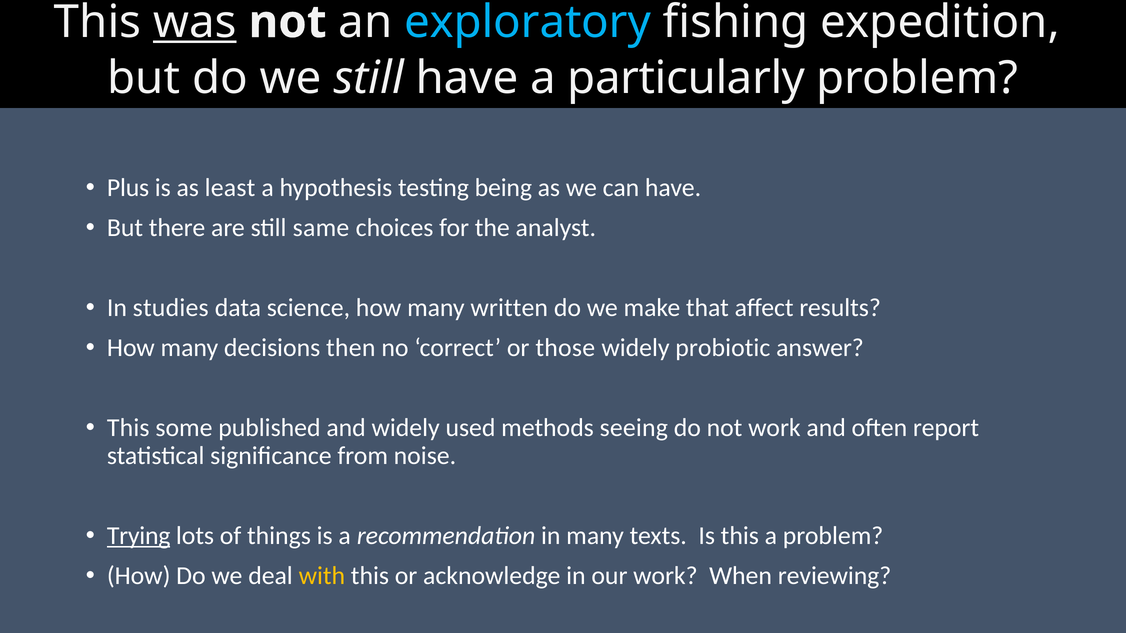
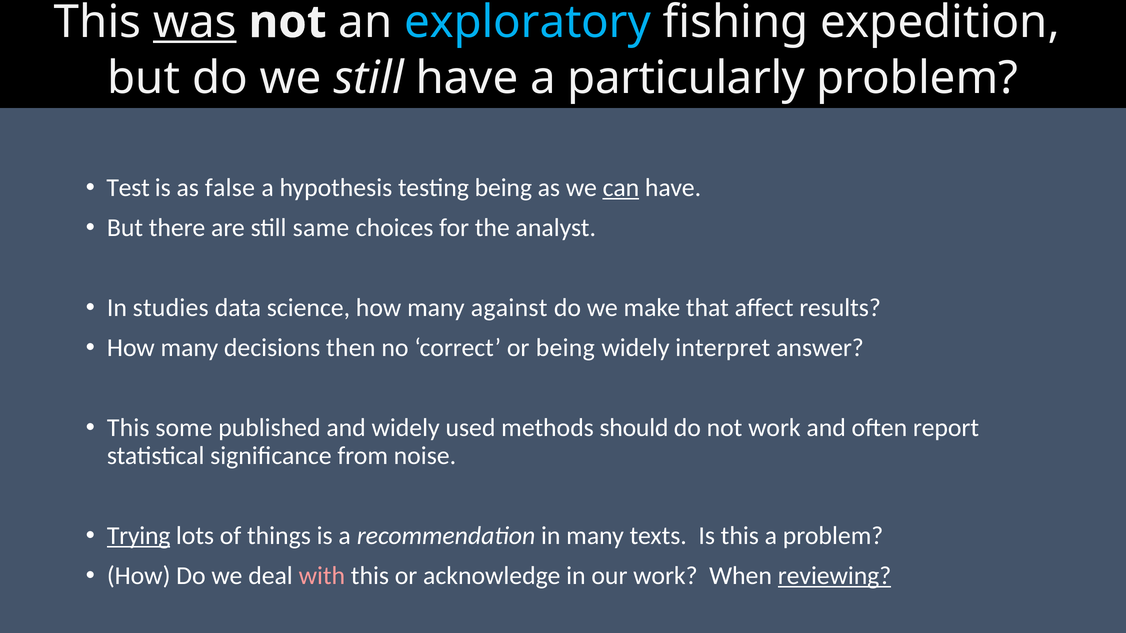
Plus: Plus -> Test (128, 188)
least: least -> false (230, 188)
can underline: none -> present (621, 188)
written: written -> against (509, 308)
or those: those -> being (565, 348)
probiotic: probiotic -> interpret (723, 348)
seeing: seeing -> should (634, 428)
with colour: yellow -> pink (322, 576)
reviewing underline: none -> present (835, 576)
